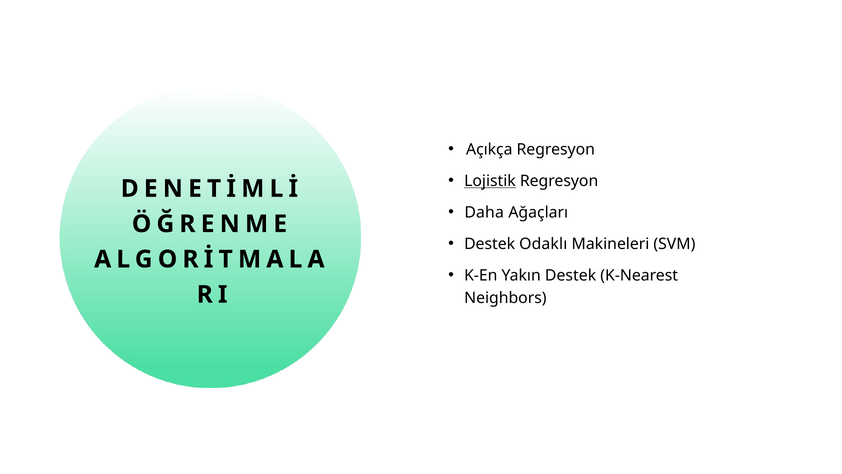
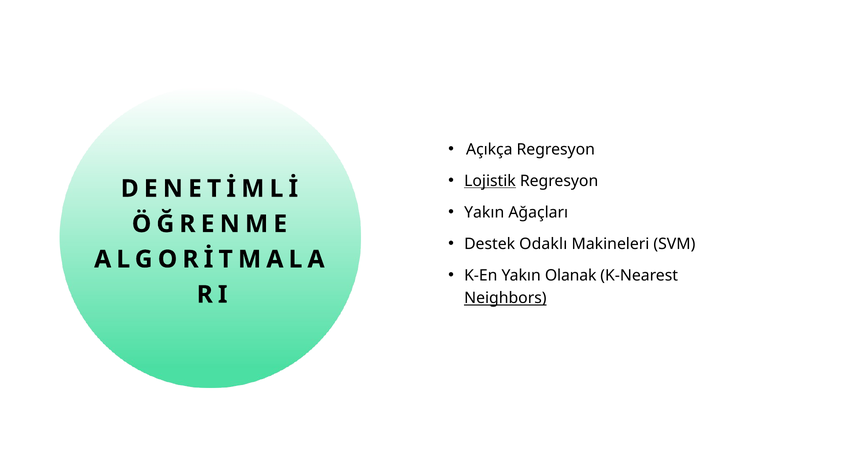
Daha: Daha -> Yakın (484, 212)
Yakın Destek: Destek -> Olanak (571, 275)
Neighbors underline: none -> present (505, 298)
